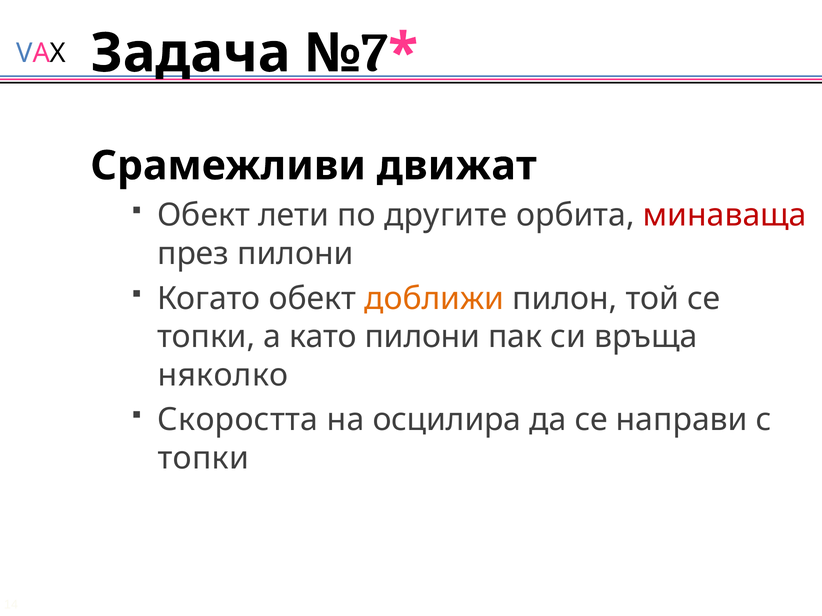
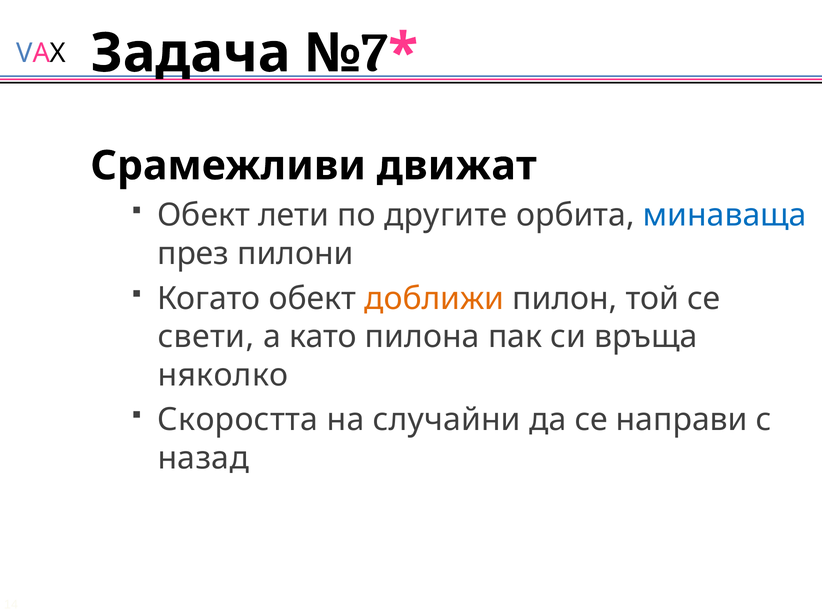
минаваща colour: red -> blue (725, 216)
топки: топки -> свети (206, 337)
като пилони: пилони -> пилона (422, 337)
осцилира: осцилира -> случайни (447, 420)
топки: топки -> назад (203, 459)
